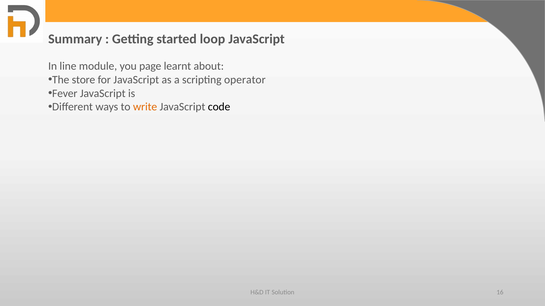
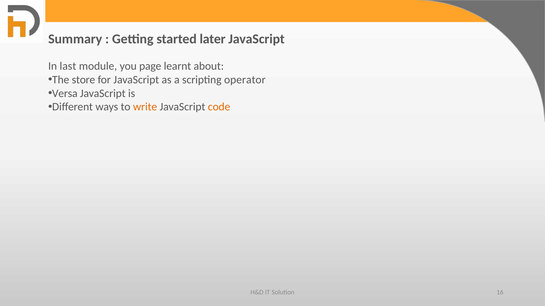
loop: loop -> later (213, 39)
line: line -> last (68, 66)
Fever: Fever -> Versa (65, 93)
code colour: black -> orange (219, 107)
